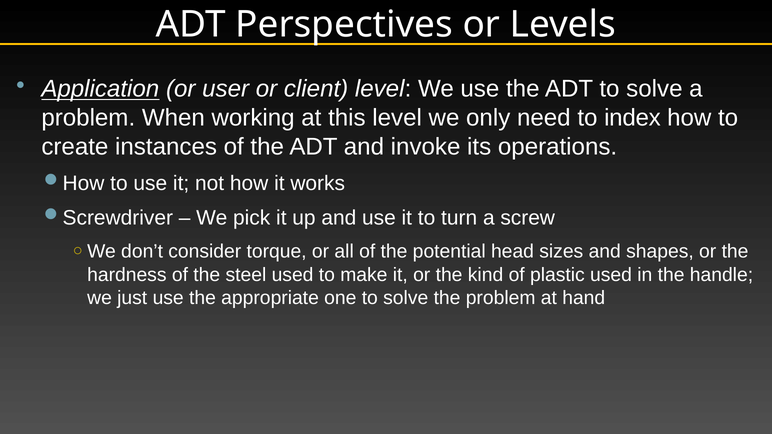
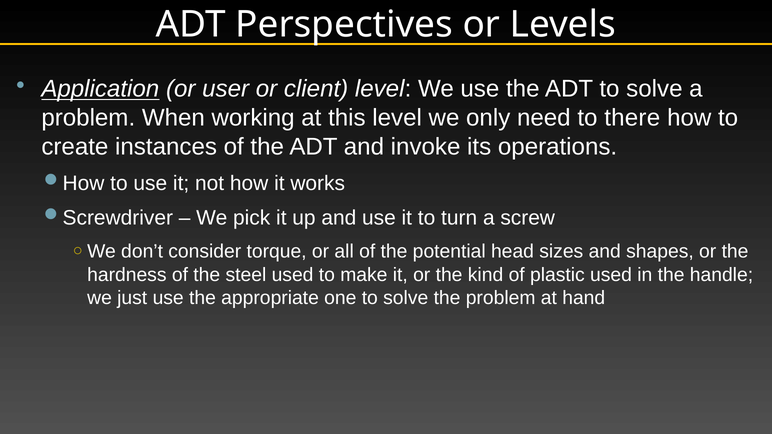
index: index -> there (632, 118)
